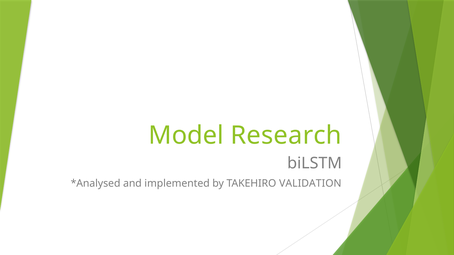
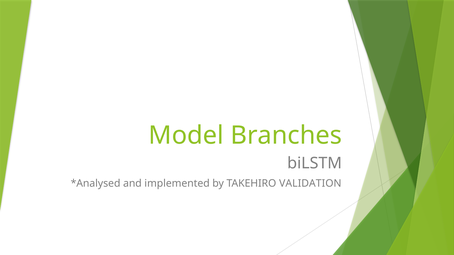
Research: Research -> Branches (286, 136)
